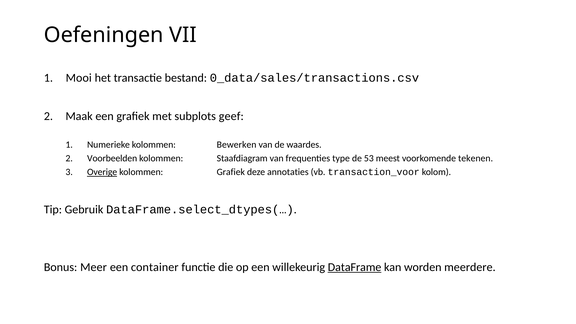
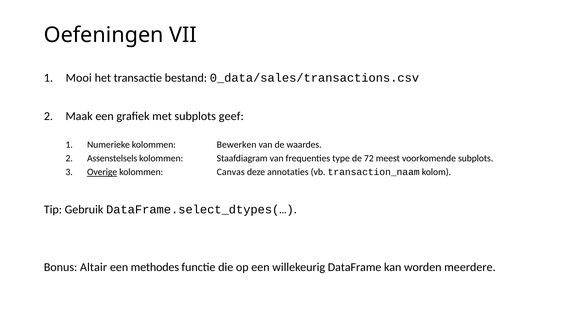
Voorbeelden: Voorbeelden -> Assenstelsels (112, 158)
53: 53 -> 72 (369, 158)
voorkomende tekenen: tekenen -> subplots (476, 158)
kolommen Grafiek: Grafiek -> Canvas (231, 172)
transaction_voor: transaction_voor -> transaction_naam (374, 172)
Meer: Meer -> Altair (94, 267)
container: container -> methodes (155, 267)
DataFrame underline: present -> none (355, 267)
